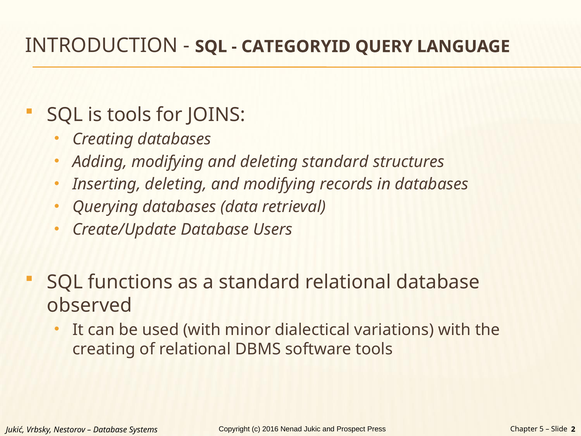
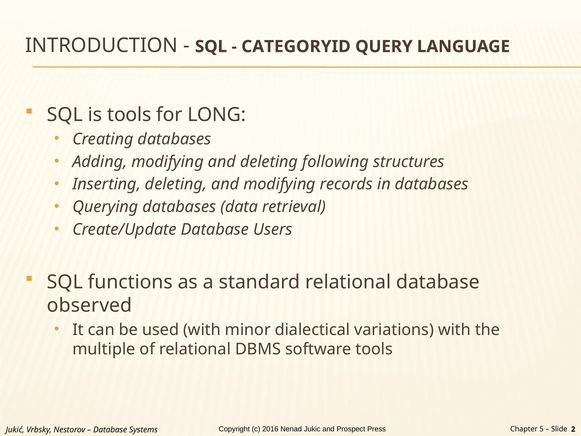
JOINS: JOINS -> LONG (217, 115)
deleting standard: standard -> following (335, 162)
creating: creating -> multiple (104, 349)
